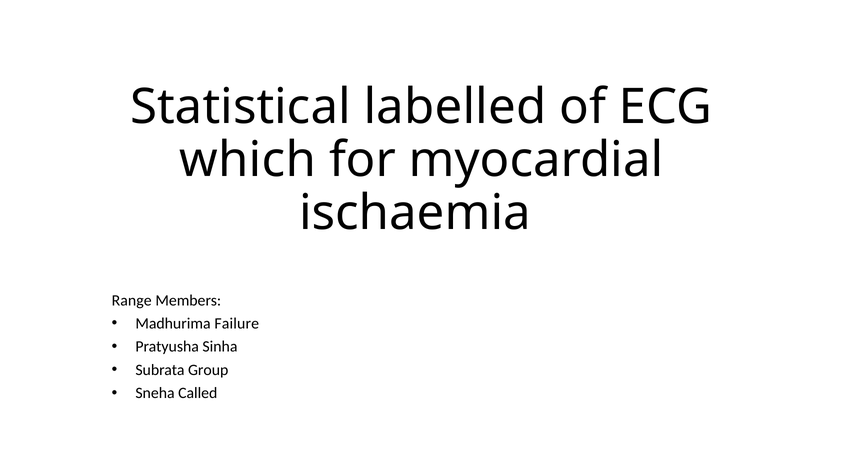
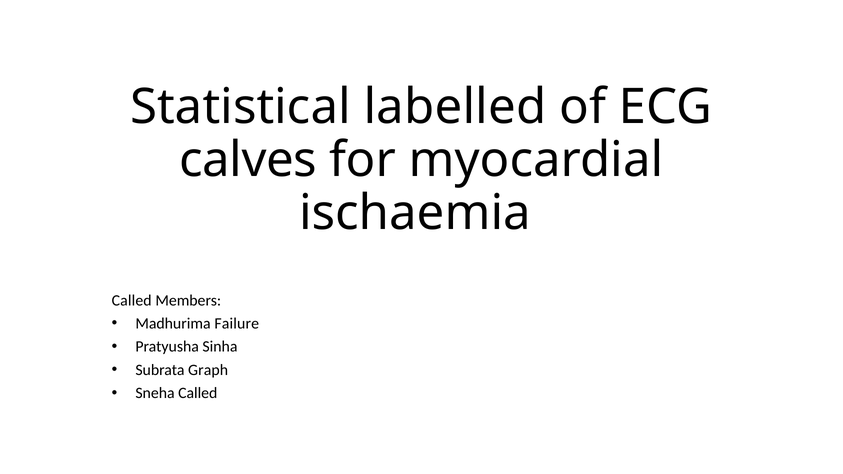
which: which -> calves (248, 160)
Range: Range -> Called (132, 300)
Group: Group -> Graph (208, 370)
